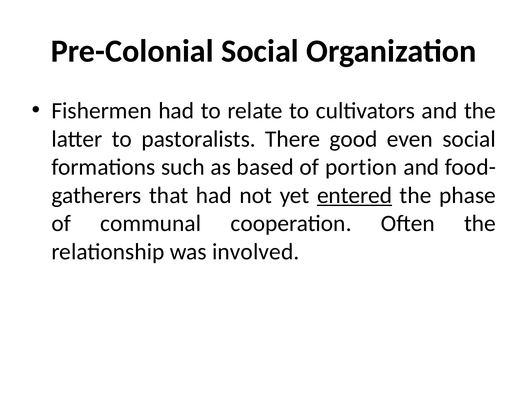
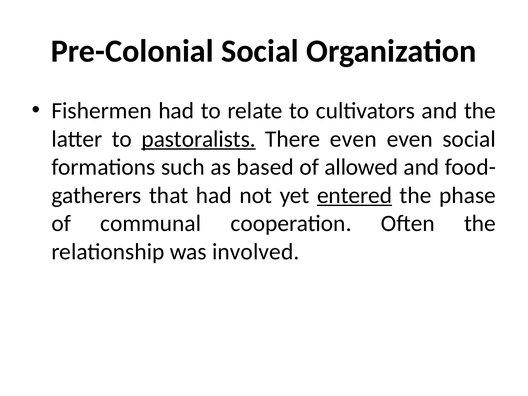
pastoralists underline: none -> present (199, 139)
There good: good -> even (353, 139)
portion: portion -> allowed (361, 167)
